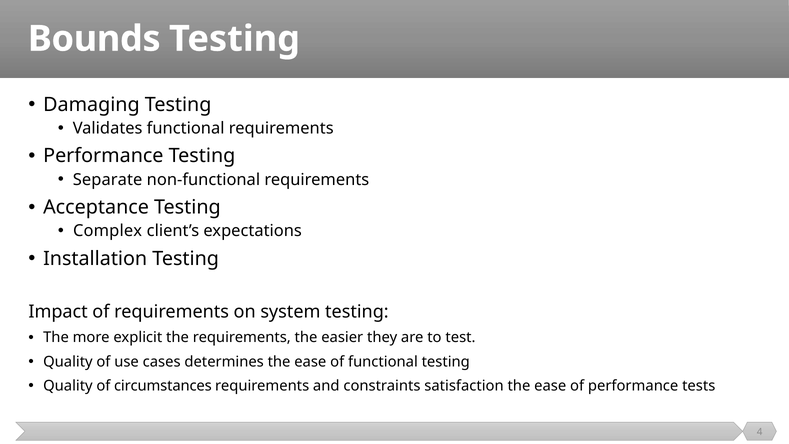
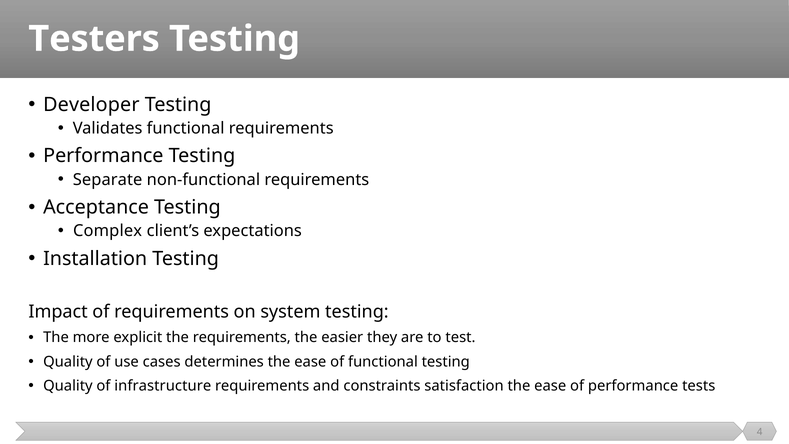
Bounds: Bounds -> Testers (94, 39)
Damaging: Damaging -> Developer (91, 105)
circumstances: circumstances -> infrastructure (163, 386)
